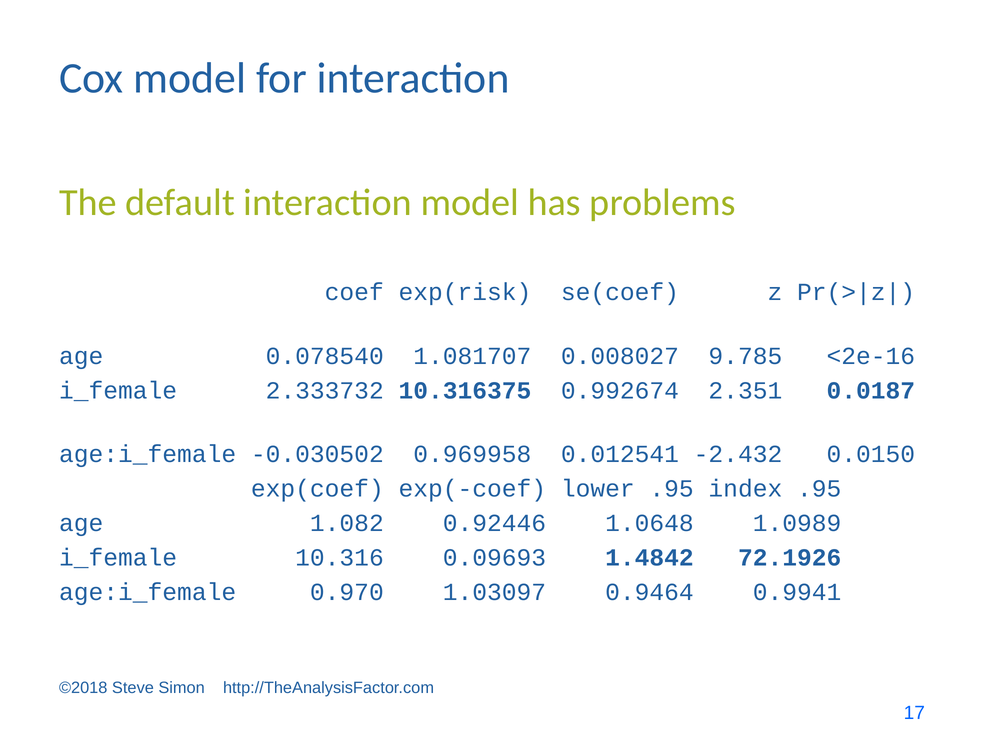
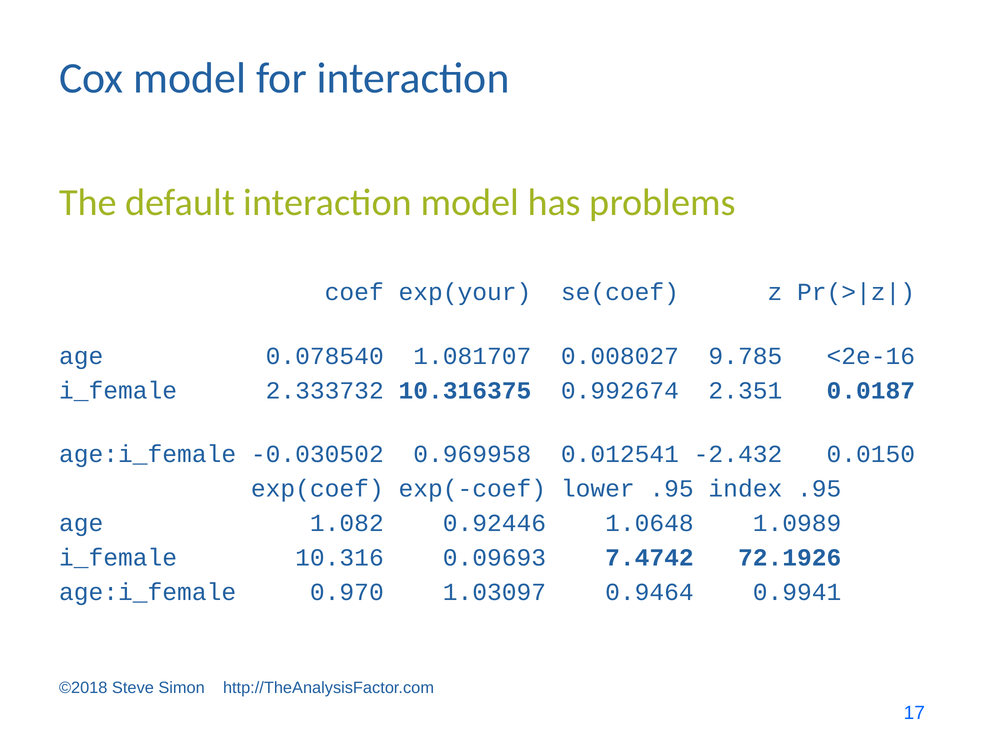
exp(risk: exp(risk -> exp(your (465, 292)
1.4842: 1.4842 -> 7.4742 (649, 558)
